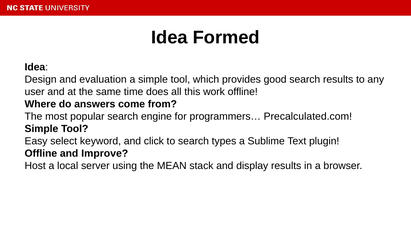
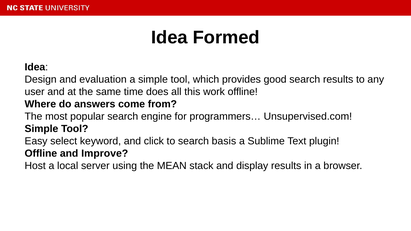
Precalculated.com: Precalculated.com -> Unsupervised.com (308, 117)
types: types -> basis (224, 141)
